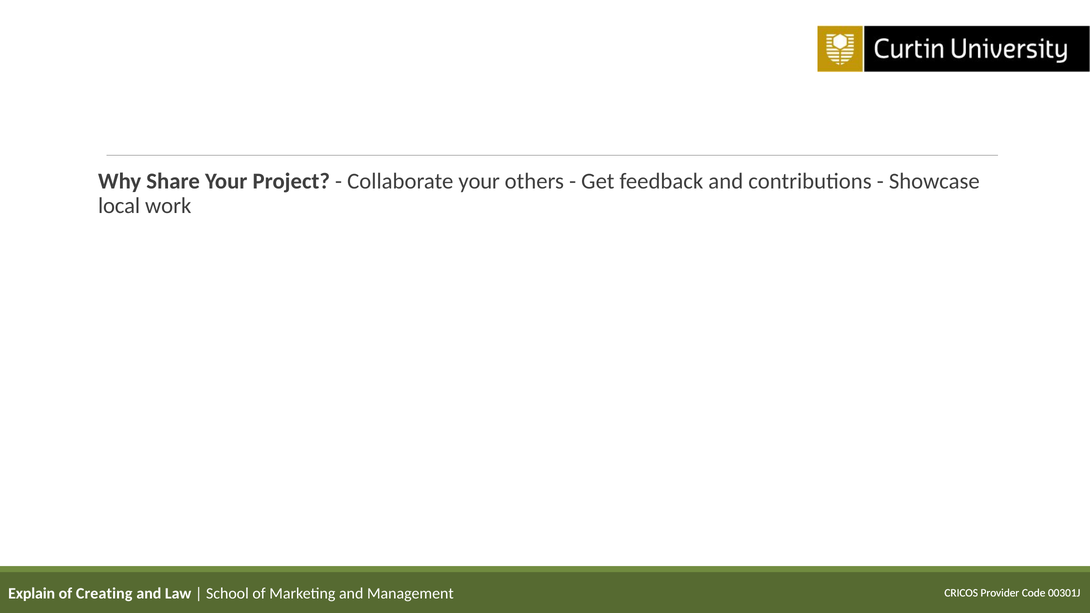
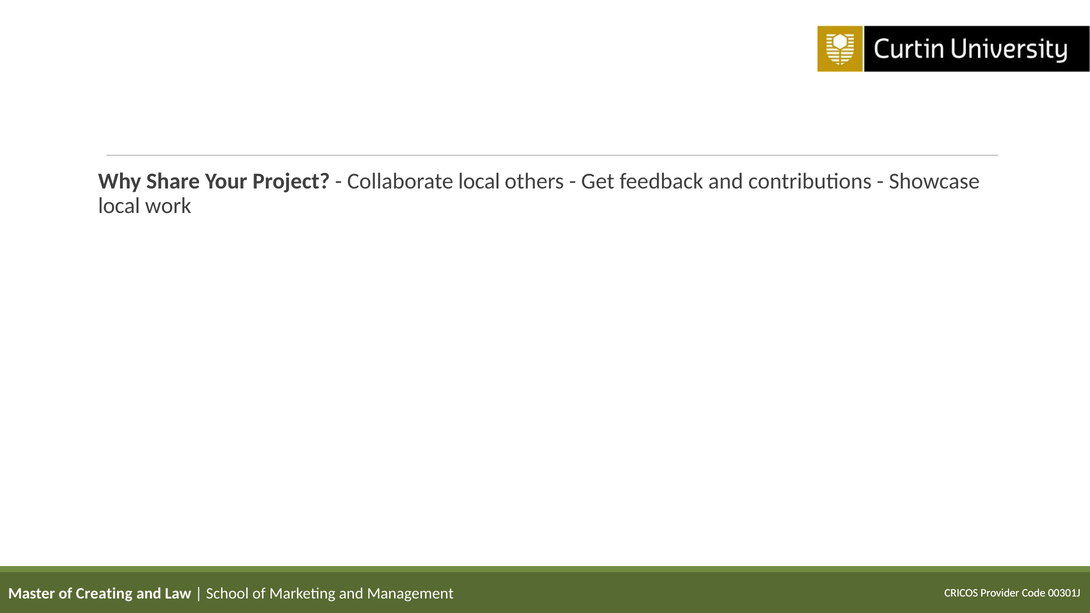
Collaborate your: your -> local (479, 181)
Explain: Explain -> Master (32, 594)
